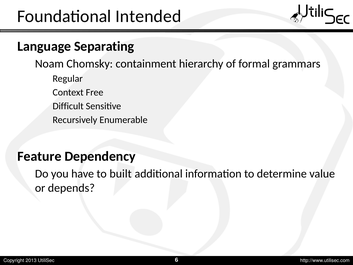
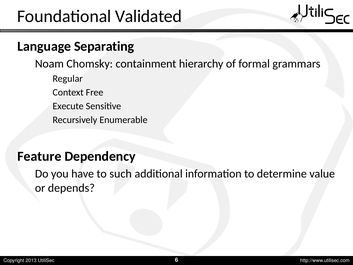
Intended: Intended -> Validated (148, 16)
Difficult: Difficult -> Execute (68, 106)
built: built -> such (121, 174)
